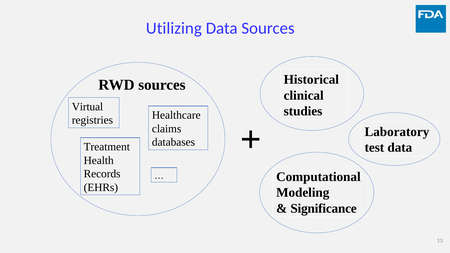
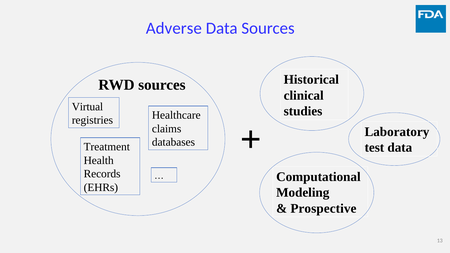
Utilizing: Utilizing -> Adverse (174, 28)
Significance: Significance -> Prospective (323, 208)
